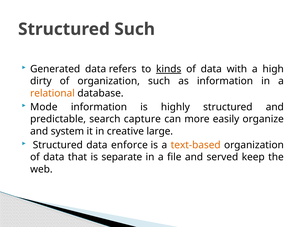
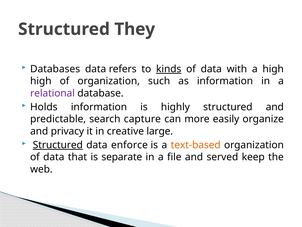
Structured Such: Such -> They (135, 29)
Generated: Generated -> Databases (55, 69)
dirty: dirty -> high (41, 81)
relational colour: orange -> purple (52, 93)
Mode: Mode -> Holds (44, 107)
system: system -> privacy (67, 131)
Structured underline: none -> present (58, 145)
